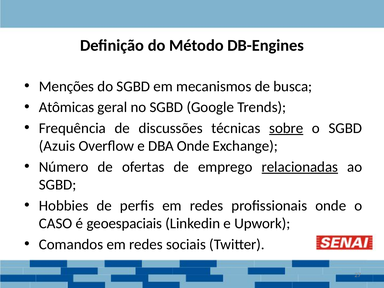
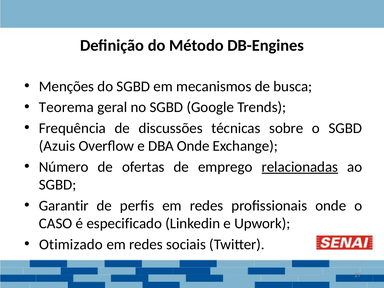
Atômicas: Atômicas -> Teorema (66, 107)
sobre underline: present -> none (286, 128)
Hobbies: Hobbies -> Garantir (64, 206)
geoespaciais: geoespaciais -> especificado (124, 224)
Comandos: Comandos -> Otimizado (71, 244)
